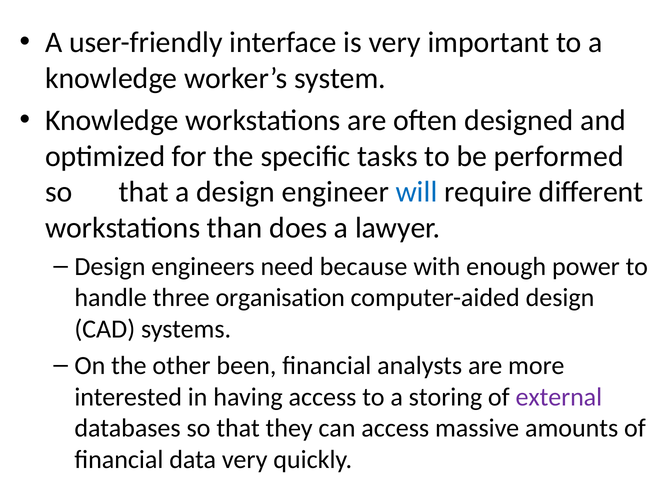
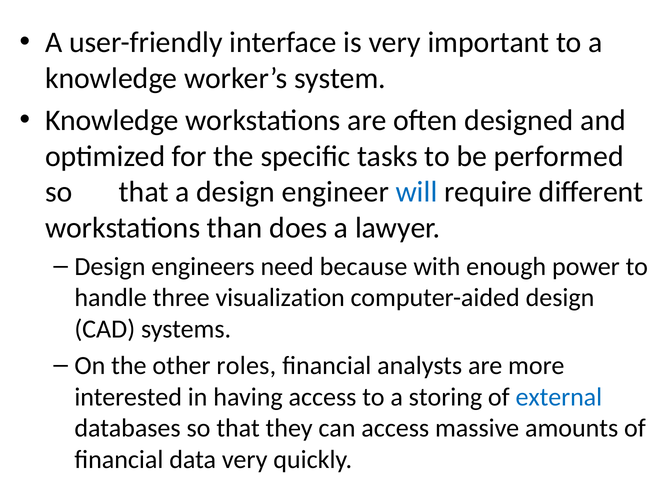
organisation: organisation -> visualization (280, 297)
been: been -> roles (246, 365)
external colour: purple -> blue (559, 396)
